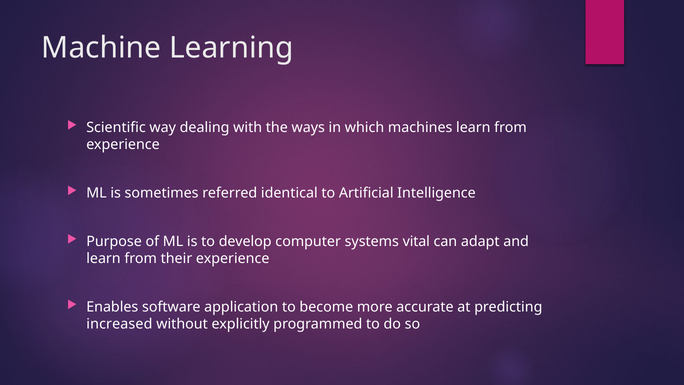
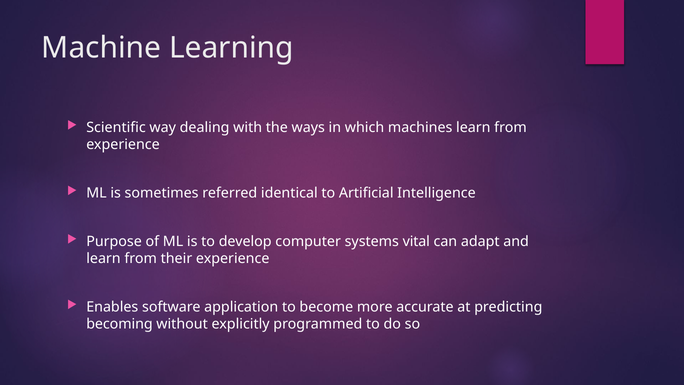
increased: increased -> becoming (119, 324)
